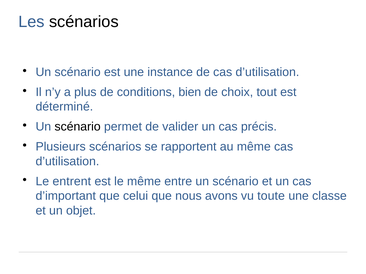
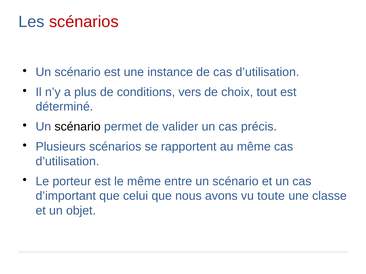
scénarios colour: black -> red (84, 22)
bien: bien -> vers (190, 92)
entrent: entrent -> porteur (72, 182)
